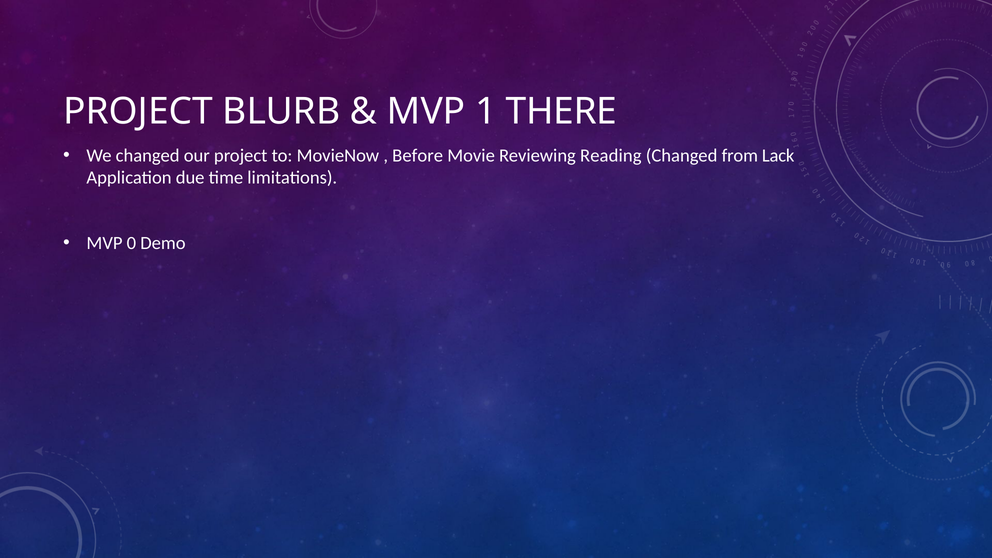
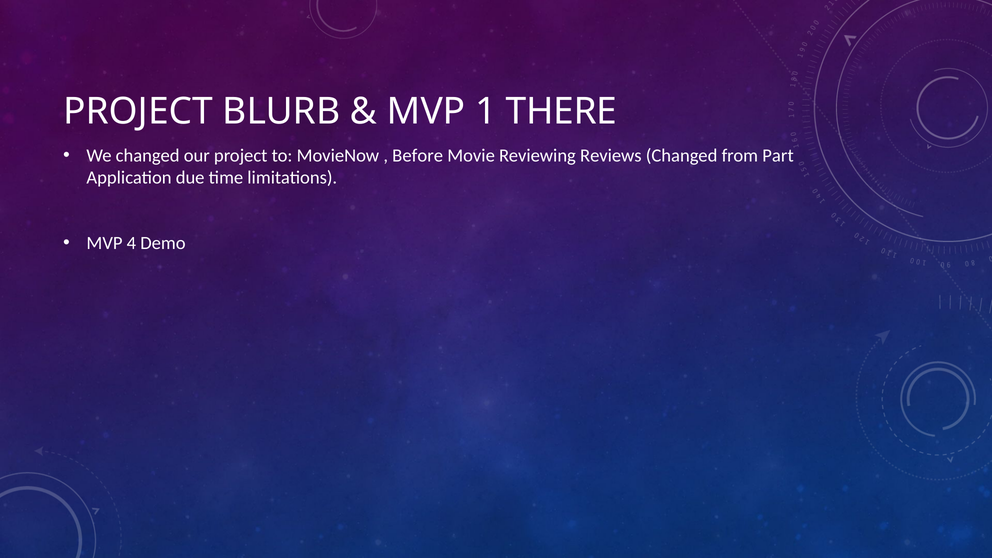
Reading: Reading -> Reviews (611, 156)
Lack: Lack -> Part (778, 156)
0: 0 -> 4 (131, 243)
